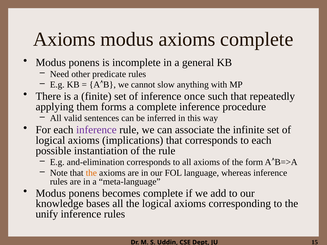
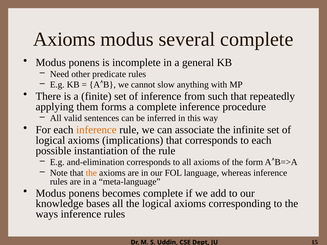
modus axioms: axioms -> several (187, 39)
once: once -> from (195, 96)
inference colour: purple -> orange (96, 130)
unify: unify -> ways (47, 214)
